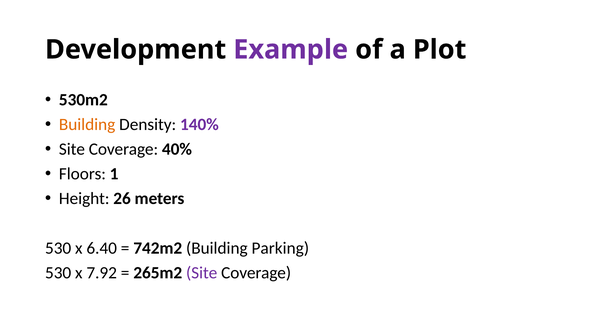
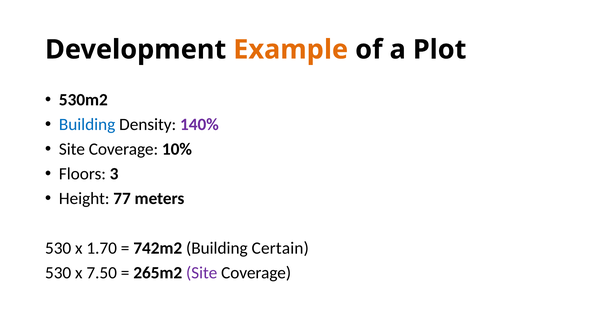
Example colour: purple -> orange (291, 50)
Building colour: orange -> blue (87, 125)
40%: 40% -> 10% (177, 149)
1: 1 -> 3 (114, 174)
26: 26 -> 77 (122, 199)
6.40: 6.40 -> 1.70 (102, 248)
Parking: Parking -> Certain (280, 248)
7.92: 7.92 -> 7.50 (102, 273)
